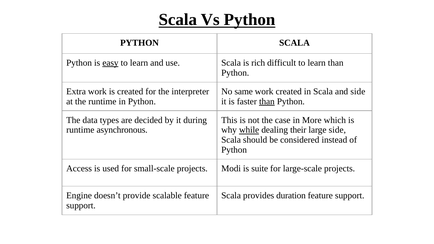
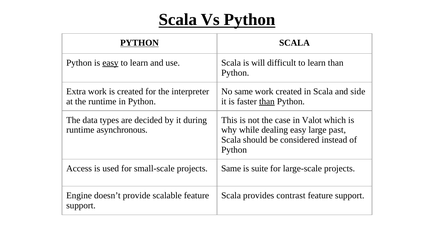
PYTHON underline: none -> present (139, 43)
rich: rich -> will (258, 63)
More: More -> Valot (312, 120)
while underline: present -> none (249, 130)
dealing their: their -> easy (298, 130)
large side: side -> past (337, 130)
projects Modi: Modi -> Same (231, 169)
duration: duration -> contrast (291, 196)
